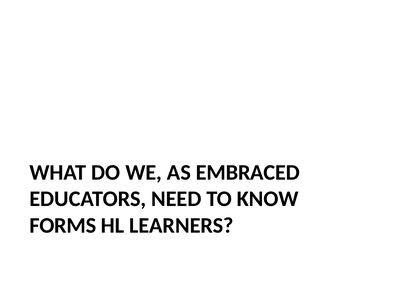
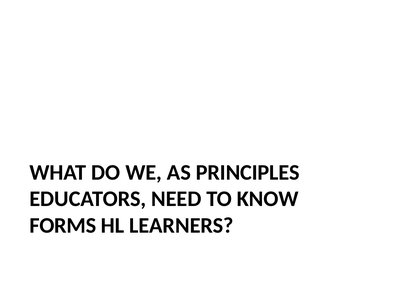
EMBRACED: EMBRACED -> PRINCIPLES (248, 172)
